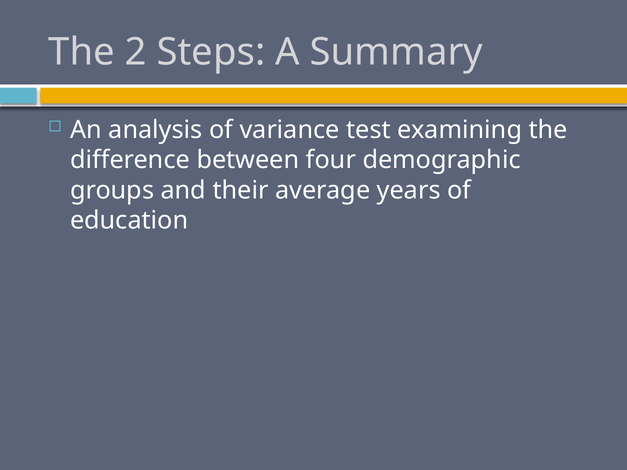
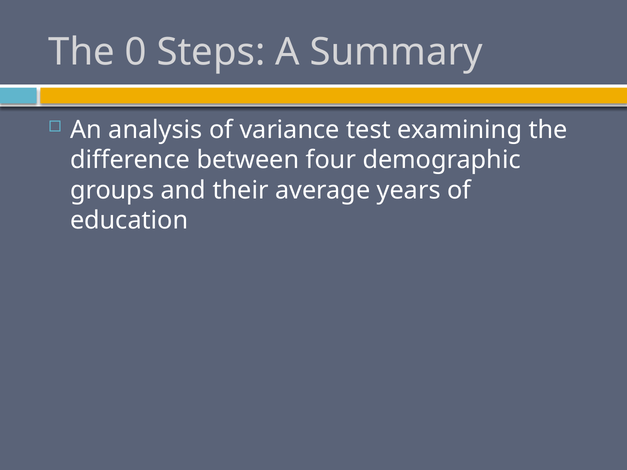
2: 2 -> 0 (136, 52)
